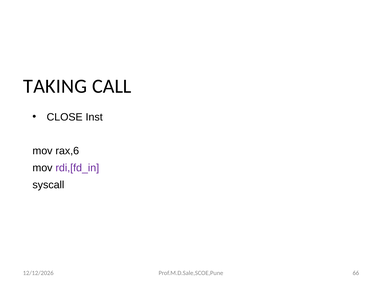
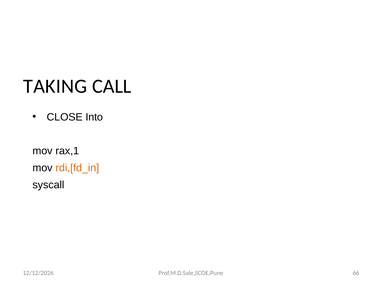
Inst: Inst -> Into (94, 117)
rax,6: rax,6 -> rax,1 (67, 151)
rdi,[fd_in colour: purple -> orange (77, 168)
